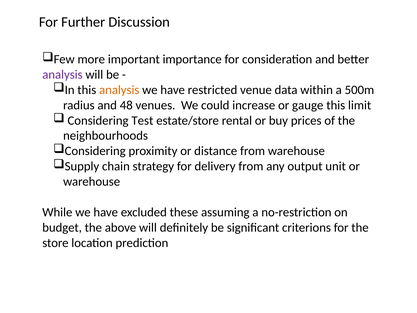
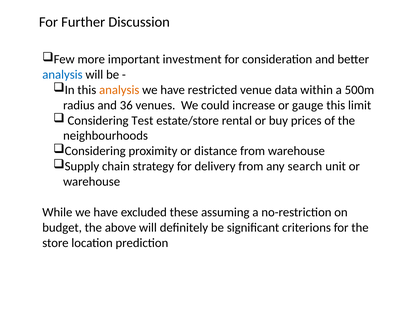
importance: importance -> investment (192, 59)
analysis colour: purple -> blue (62, 75)
48: 48 -> 36 (126, 105)
output: output -> search (305, 166)
